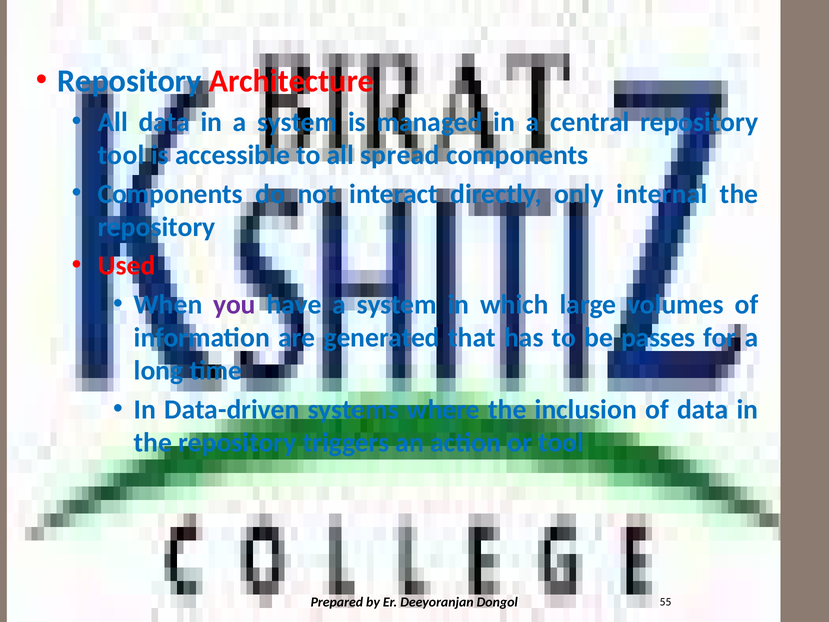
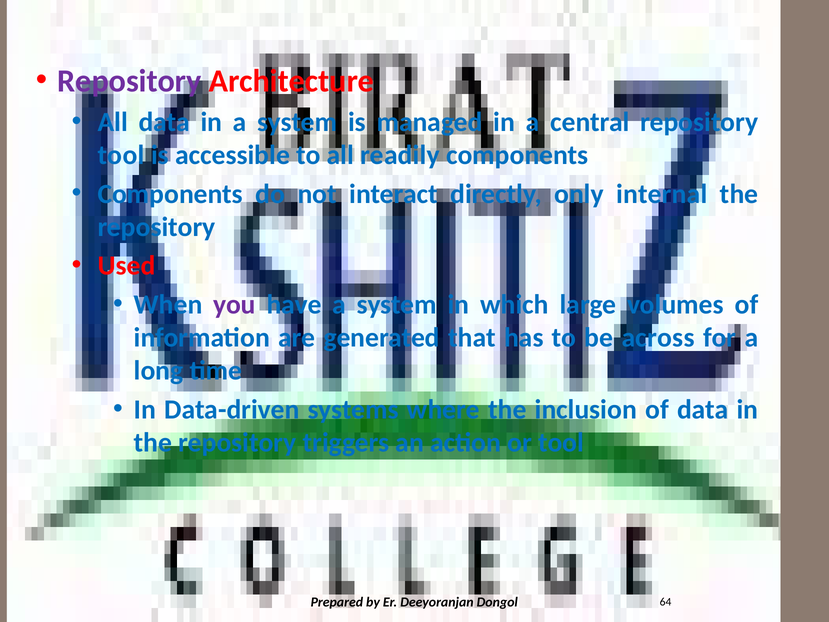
Repository colour: blue -> purple (129, 81)
spread: spread -> readily (400, 155)
passes: passes -> across (658, 337)
55: 55 -> 64 (666, 601)
